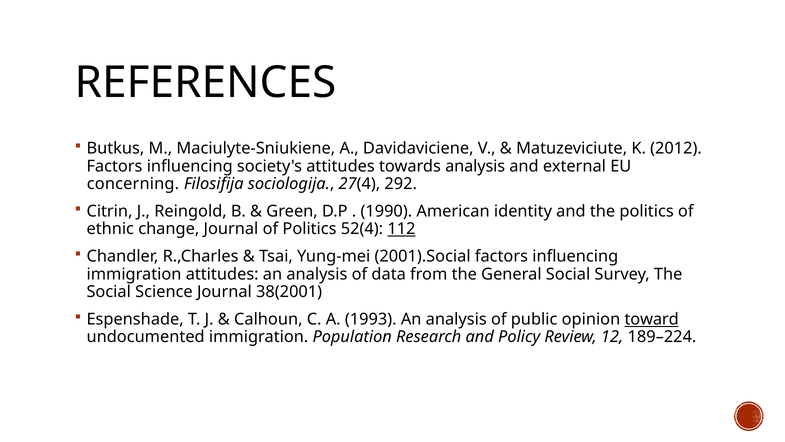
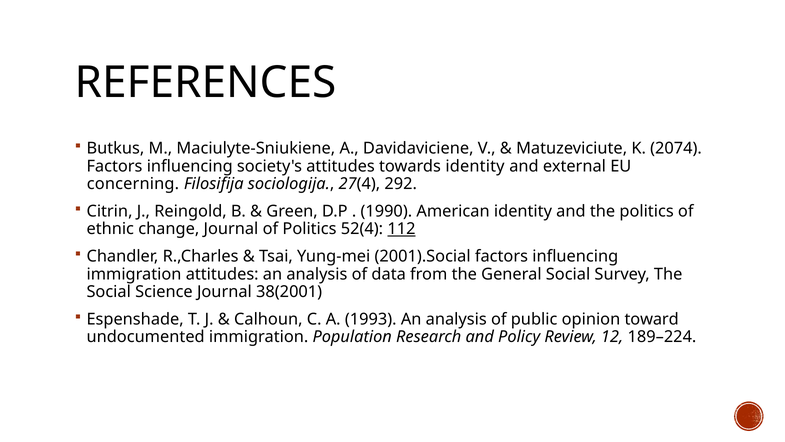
2012: 2012 -> 2074 (676, 148)
towards analysis: analysis -> identity (475, 166)
toward underline: present -> none (652, 319)
